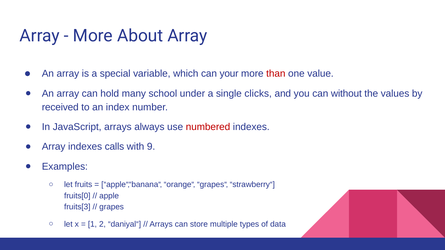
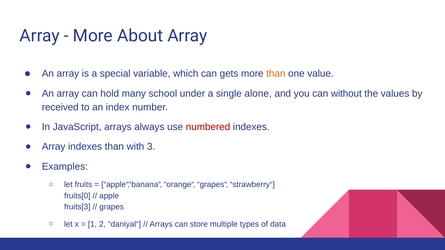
your: your -> gets (229, 74)
than colour: red -> orange (276, 74)
clicks: clicks -> alone (258, 94)
indexes calls: calls -> than (114, 147)
9: 9 -> 3 (151, 147)
